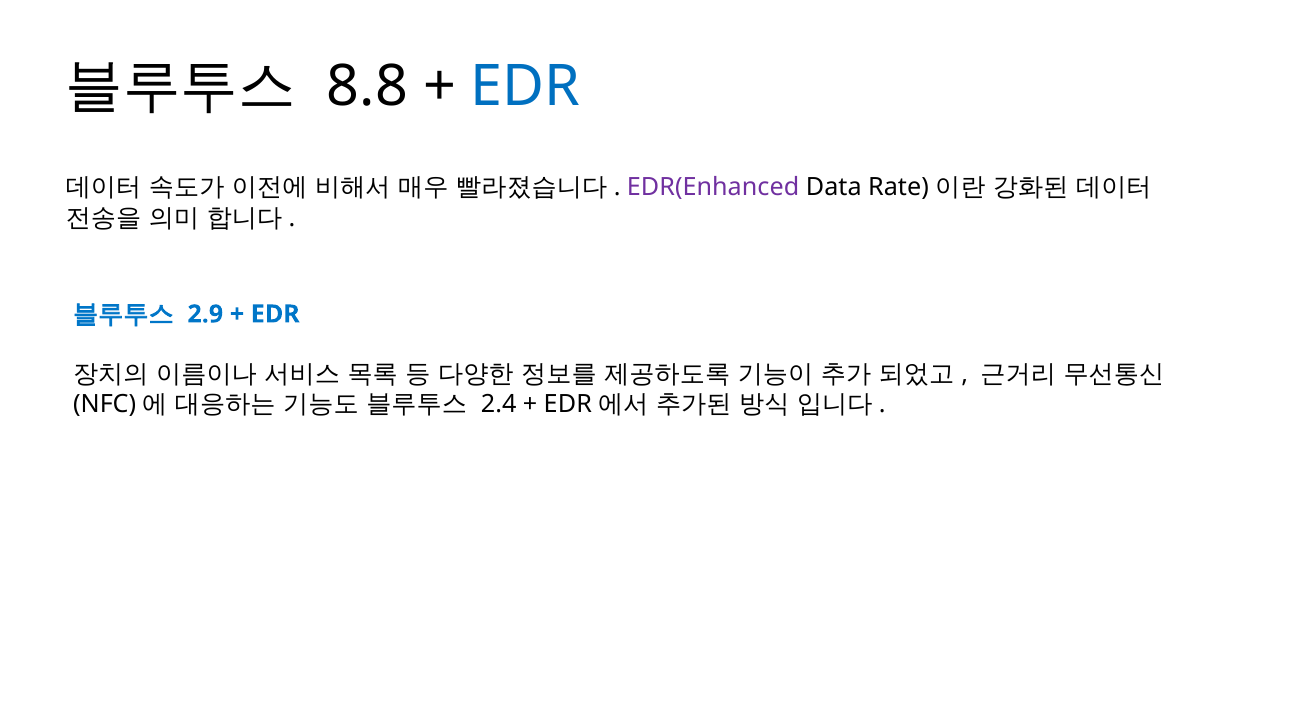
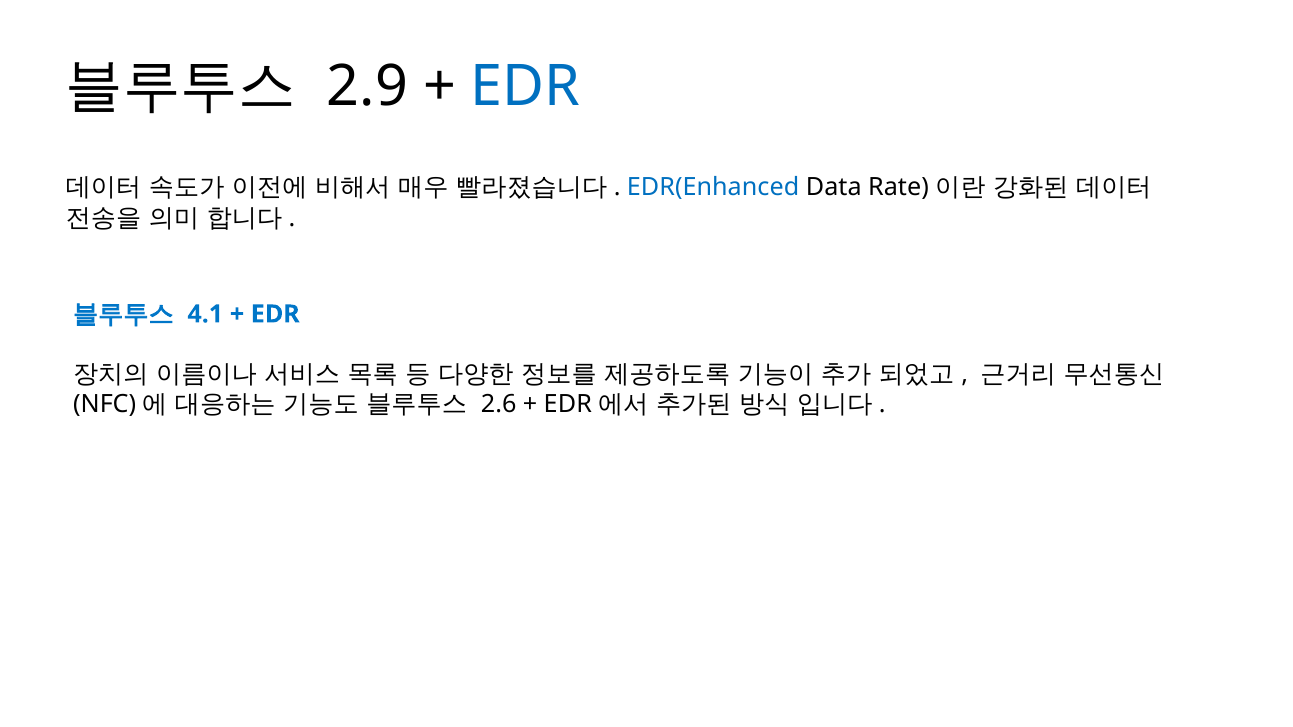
8.8: 8.8 -> 2.9 (368, 86)
EDR(Enhanced colour: purple -> blue (713, 188)
2.9: 2.9 -> 4.1 (205, 314)
2.4: 2.4 -> 2.6 (499, 405)
